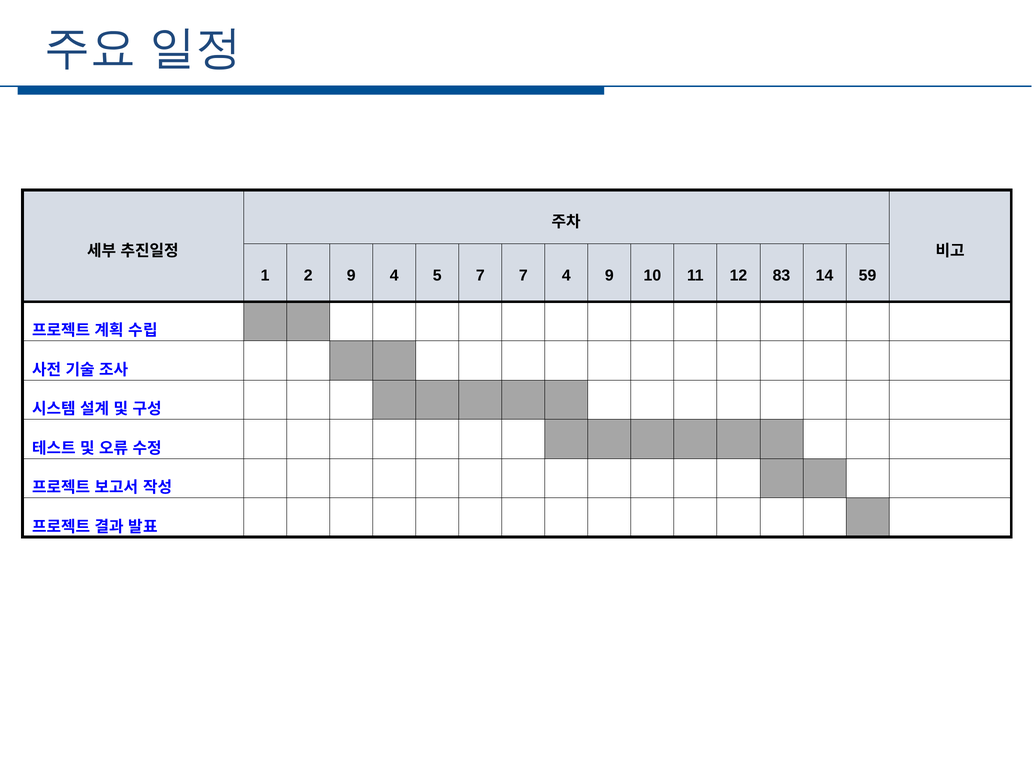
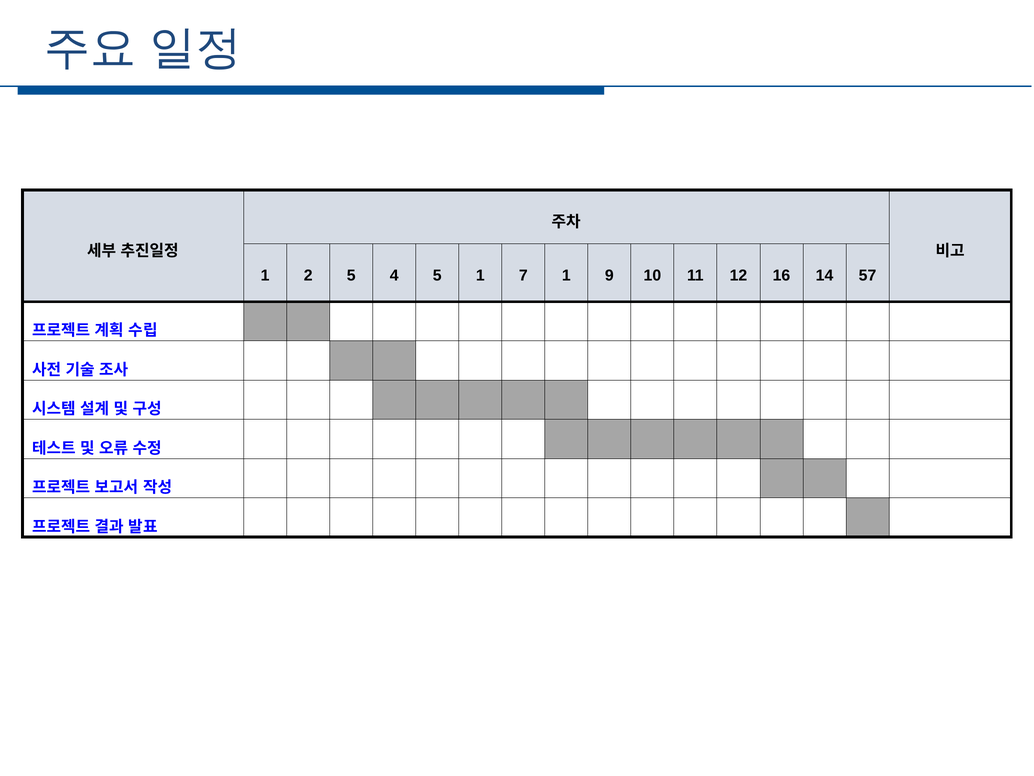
2 9: 9 -> 5 (351, 275)
5 7: 7 -> 1 (480, 275)
7 4: 4 -> 1 (566, 275)
83: 83 -> 16 (781, 275)
59: 59 -> 57 (868, 275)
